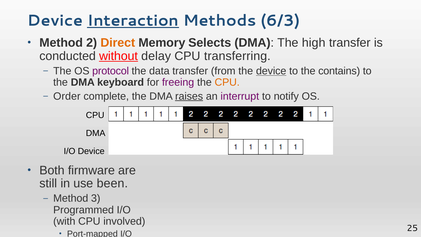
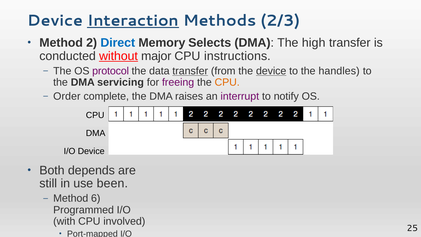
6/3: 6/3 -> 2/3 (280, 21)
Direct colour: orange -> blue (118, 43)
delay: delay -> major (156, 56)
transferring: transferring -> instructions (237, 56)
transfer underline: none -> present (190, 71)
contains: contains -> handles (339, 71)
keyboard: keyboard -> servicing (121, 82)
raises underline: present -> none (189, 96)
firmware: firmware -> depends (91, 170)
3: 3 -> 6 (96, 198)
